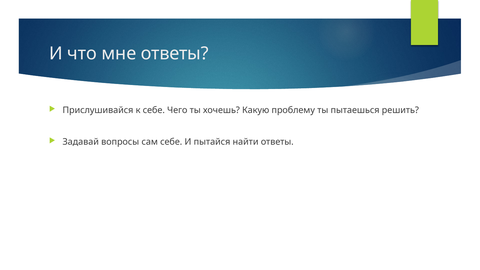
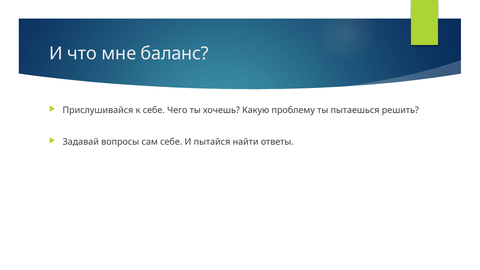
мне ответы: ответы -> баланс (175, 54)
